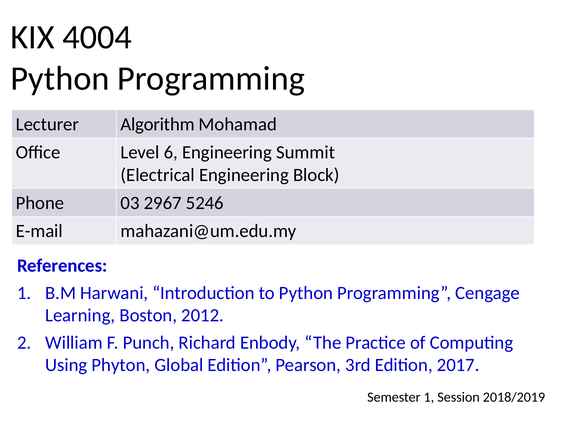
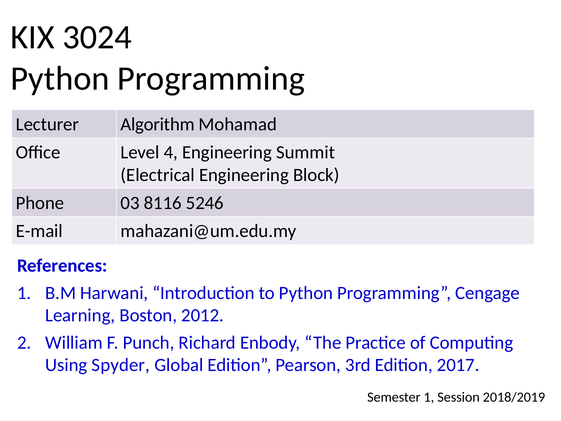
4004: 4004 -> 3024 (97, 37)
6: 6 -> 4 (171, 152)
2967: 2967 -> 8116 (163, 203)
Phyton: Phyton -> Spyder (121, 365)
